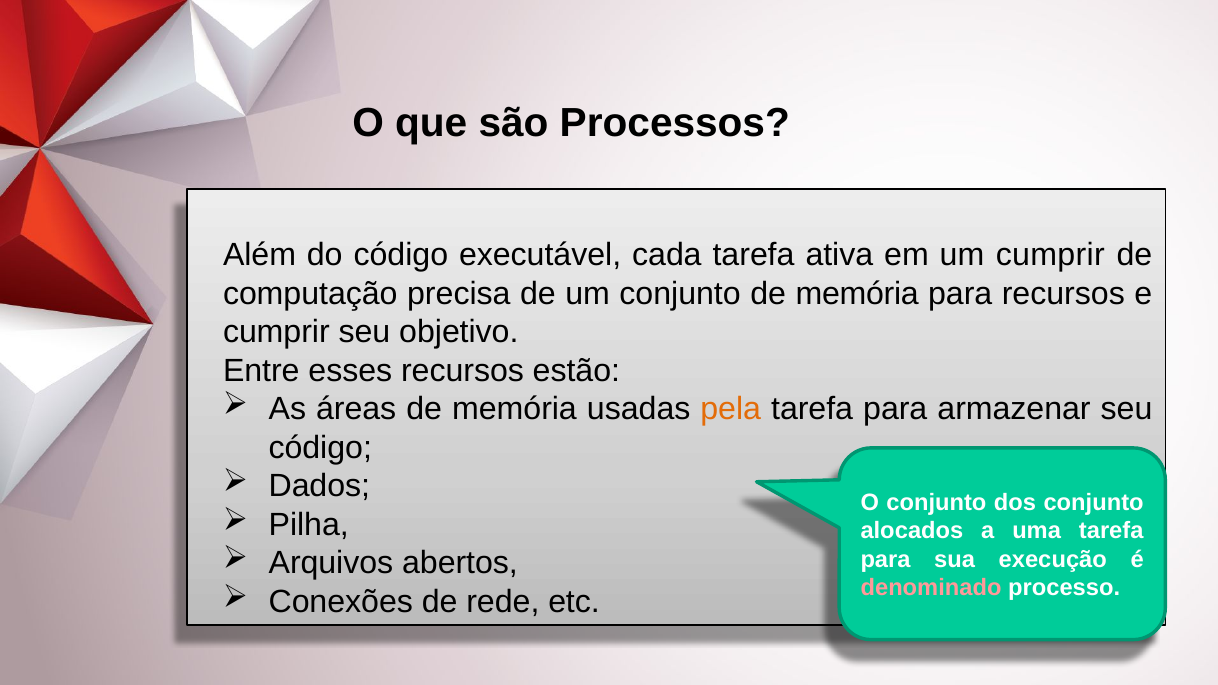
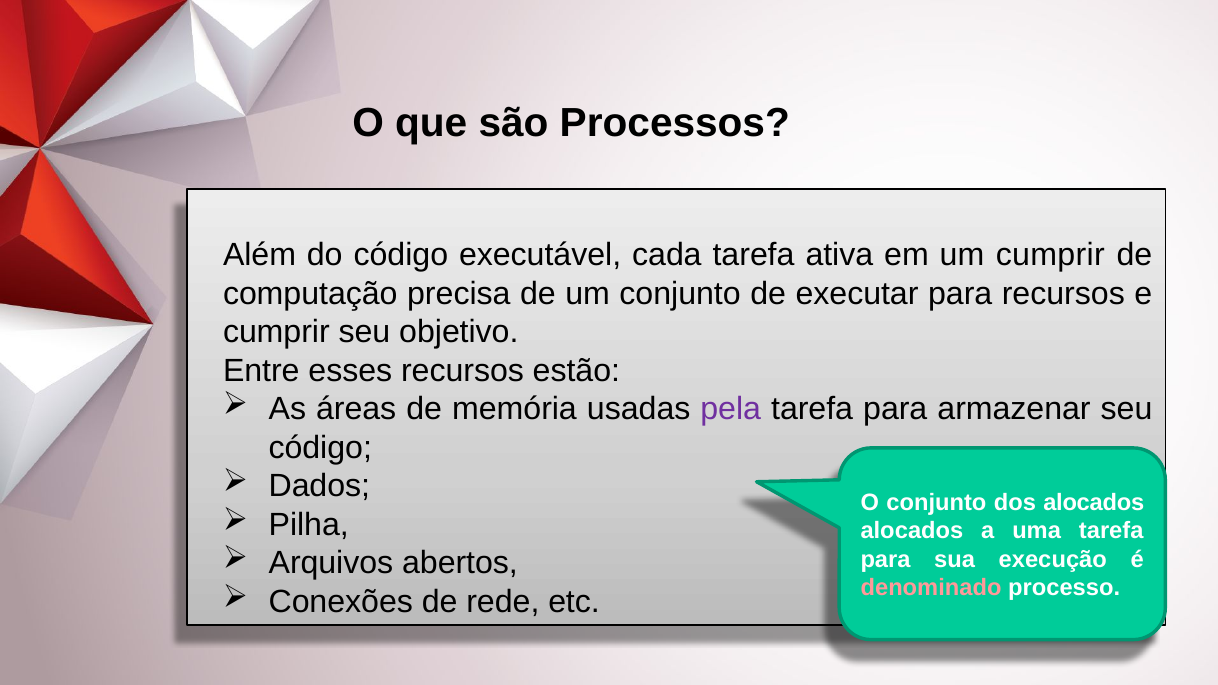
conjunto de memória: memória -> executar (857, 294)
pela colour: orange -> purple (731, 409)
dos conjunto: conjunto -> alocados (1094, 503)
